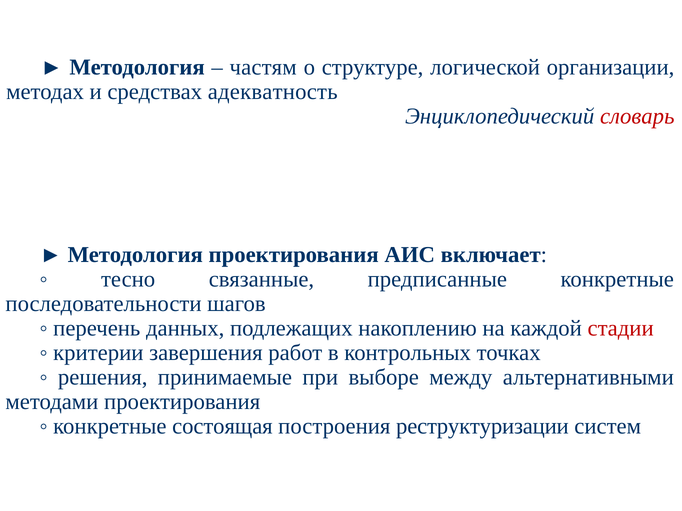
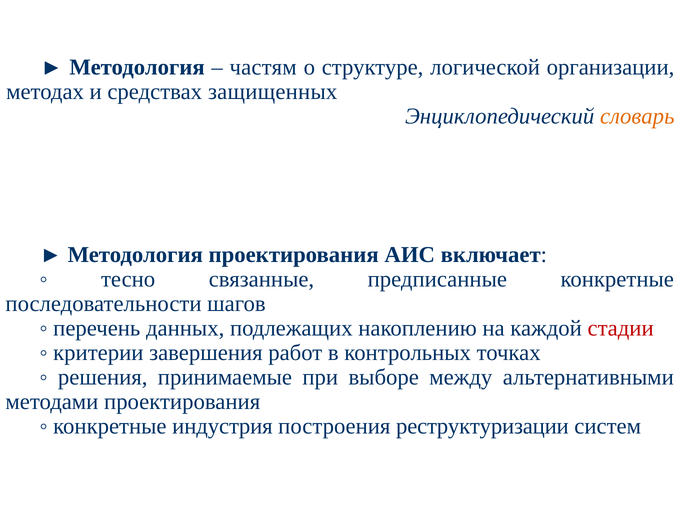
адекватность: адекватность -> защищенных (273, 92)
словарь colour: red -> orange (637, 116)
состоящая: состоящая -> индустрия (222, 427)
